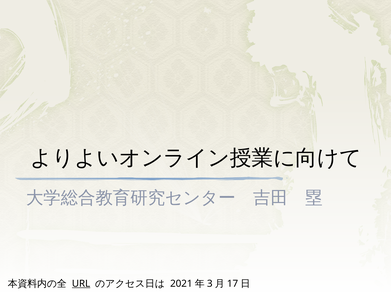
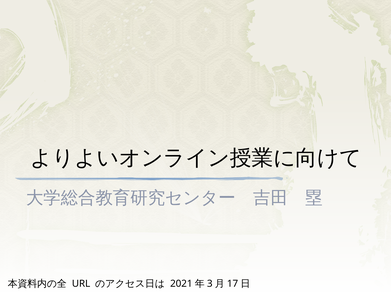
URL underline: present -> none (81, 284)
